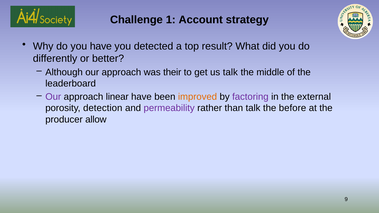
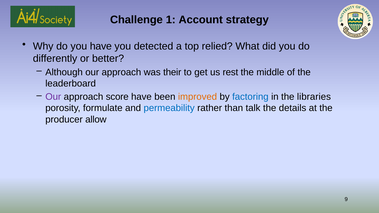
result: result -> relied (217, 46)
us talk: talk -> rest (230, 72)
linear: linear -> score (117, 97)
factoring colour: purple -> blue (250, 97)
external: external -> libraries (314, 97)
detection: detection -> formulate (103, 108)
permeability colour: purple -> blue (169, 108)
before: before -> details (293, 108)
